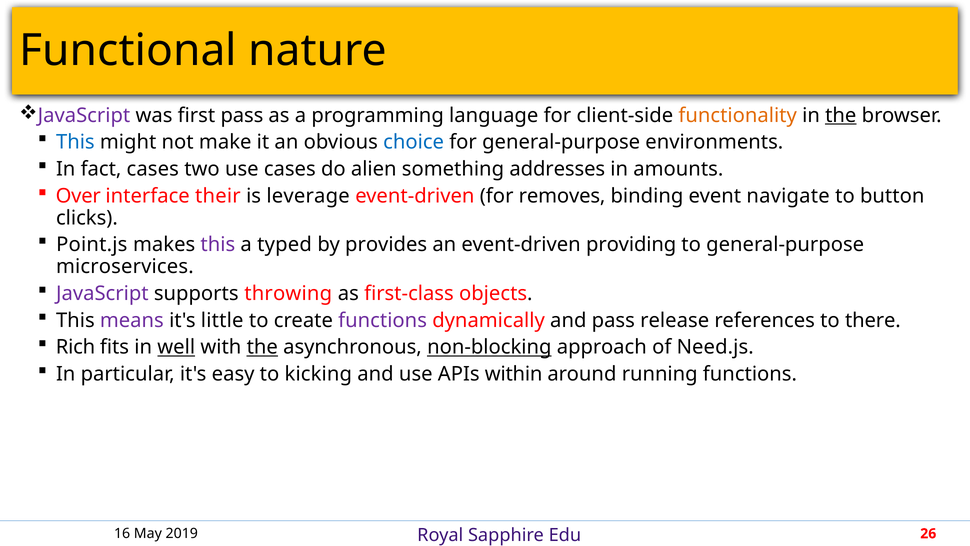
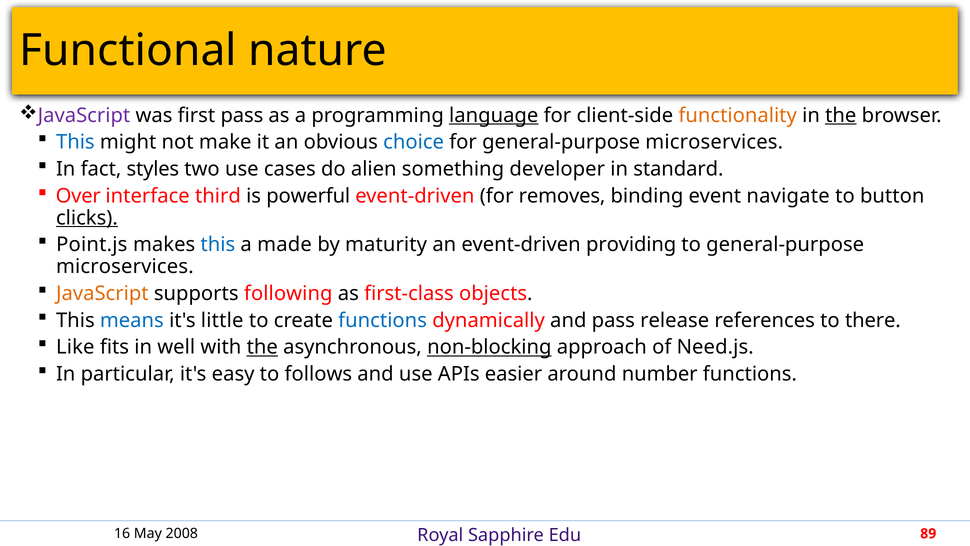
language underline: none -> present (494, 115)
for general-purpose environments: environments -> microservices (714, 142)
fact cases: cases -> styles (153, 169)
addresses: addresses -> developer (557, 169)
amounts: amounts -> standard (678, 169)
their: their -> third (218, 196)
leverage: leverage -> powerful (308, 196)
clicks underline: none -> present (87, 218)
this colour: purple -> blue (218, 245)
typed: typed -> made (285, 245)
provides: provides -> maturity (386, 245)
JavaScript colour: purple -> orange (102, 293)
throwing: throwing -> following (288, 293)
means colour: purple -> blue (132, 320)
functions colour: purple -> blue (383, 320)
Rich: Rich -> Like (75, 347)
well underline: present -> none (176, 347)
kicking: kicking -> follows (318, 374)
within: within -> easier (514, 374)
running: running -> number (660, 374)
2019: 2019 -> 2008 (182, 533)
26: 26 -> 89 (928, 533)
